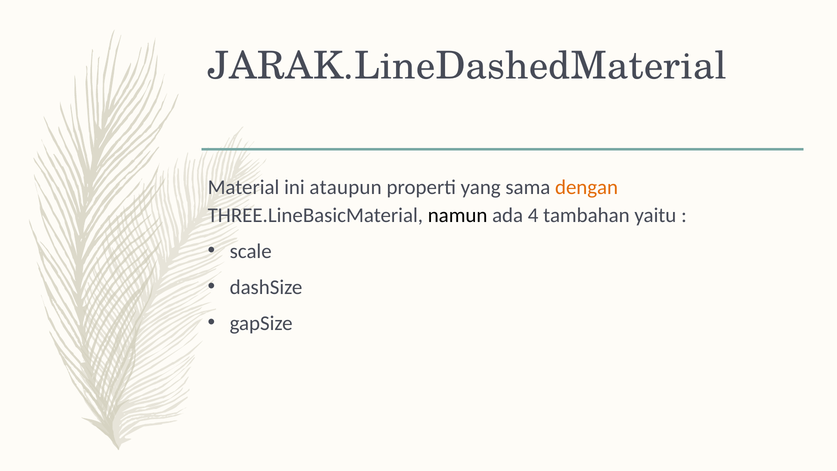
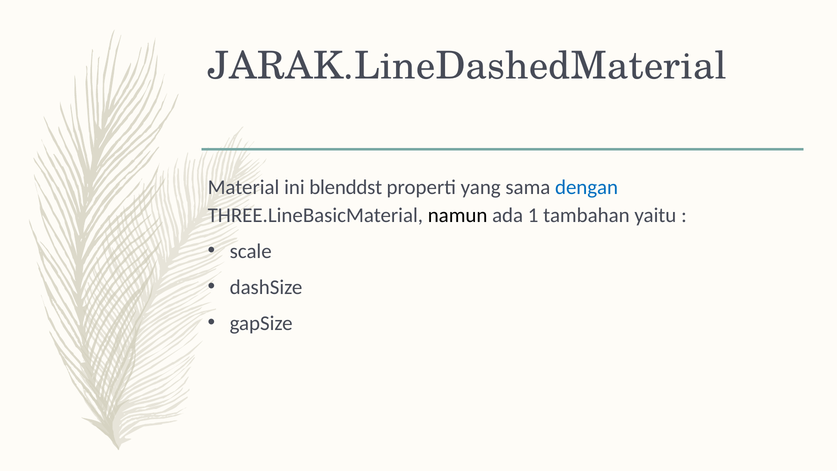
ataupun: ataupun -> blenddst (346, 187)
dengan colour: orange -> blue (587, 187)
4: 4 -> 1 (533, 215)
